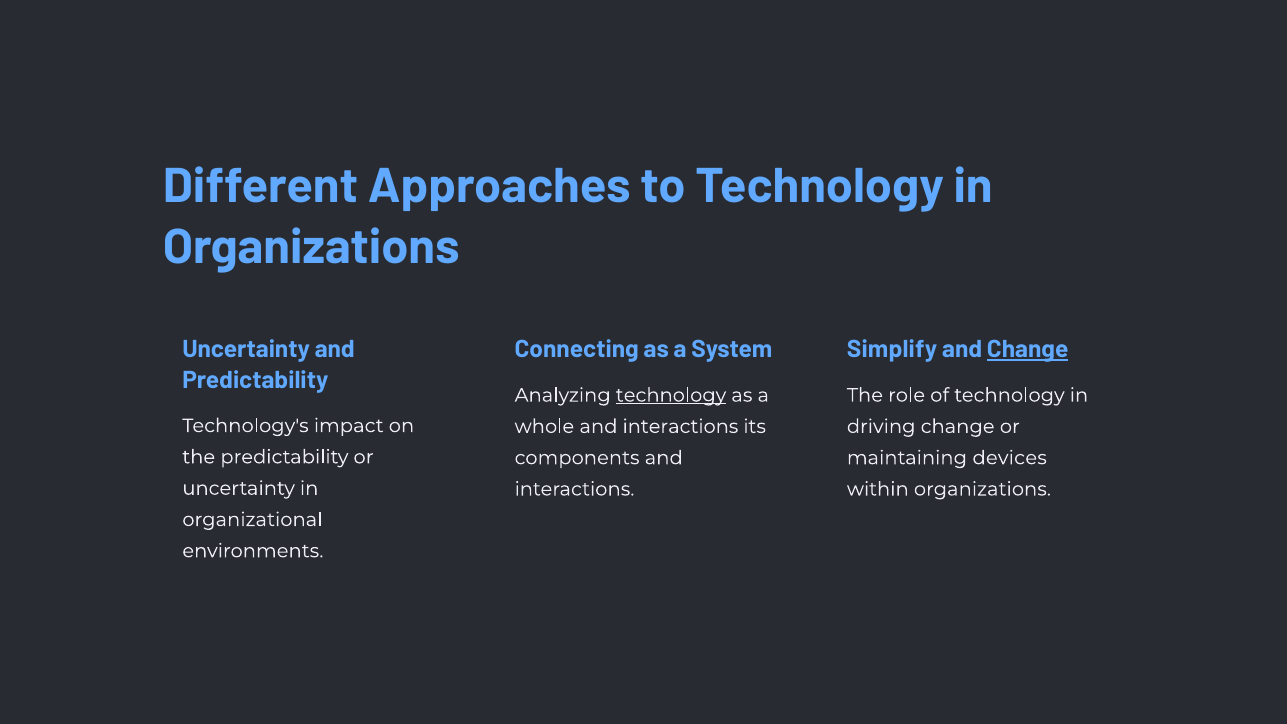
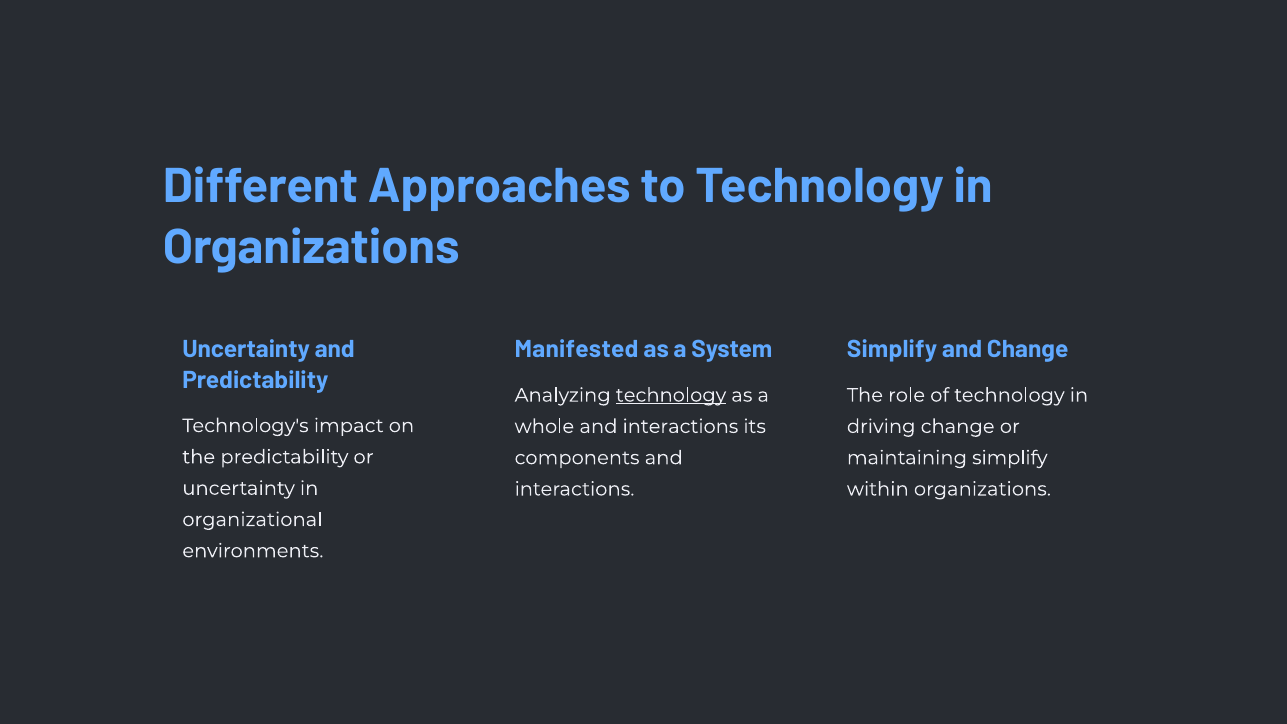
Connecting: Connecting -> Manifested (577, 350)
Change underline: present -> none (1028, 350)
maintaining devices: devices -> simplify (1010, 458)
